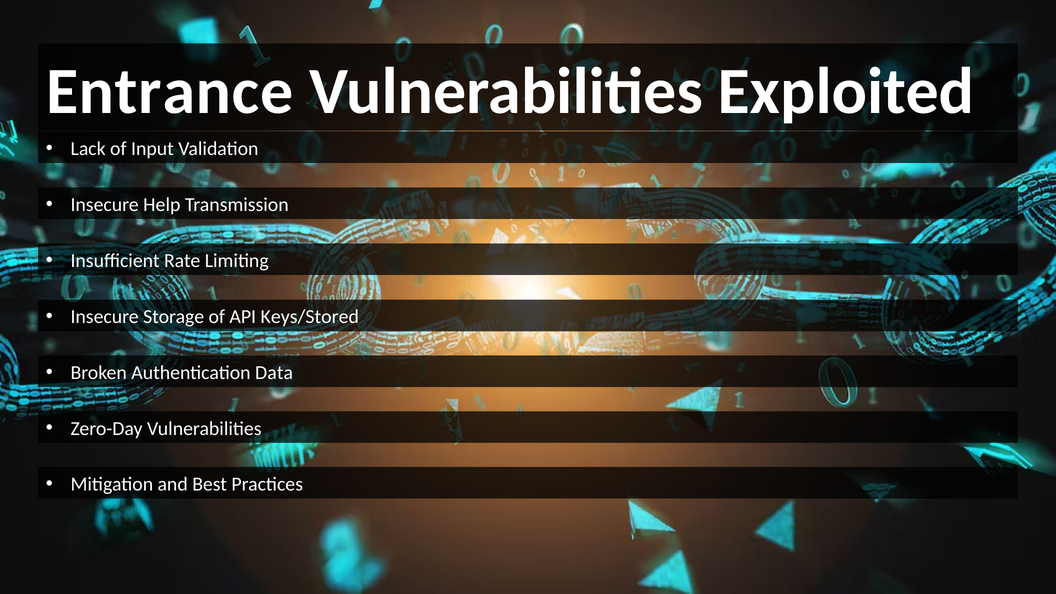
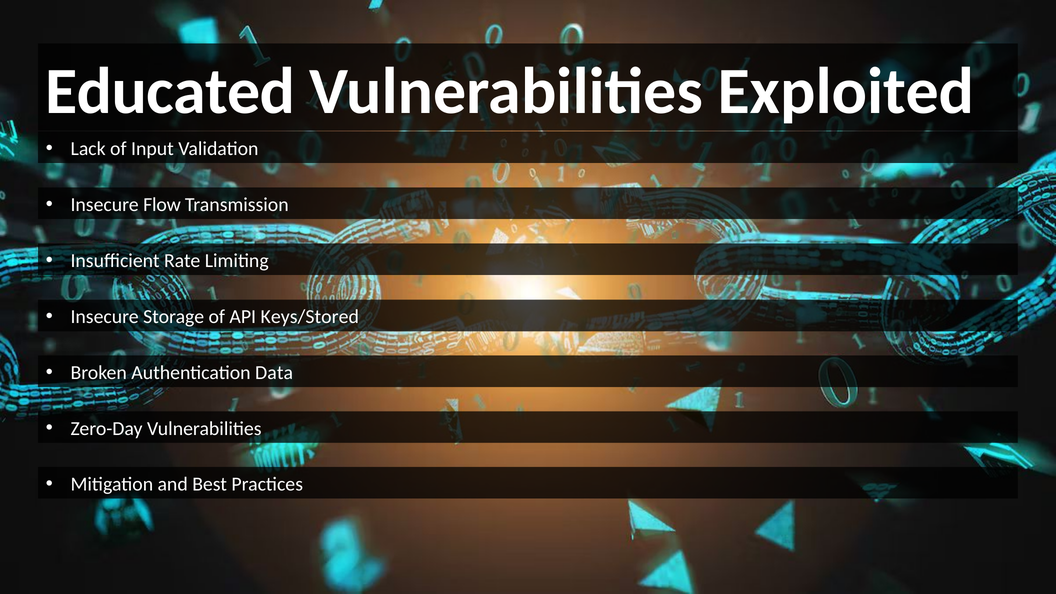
Entrance: Entrance -> Educated (170, 92)
Help: Help -> Flow (162, 205)
